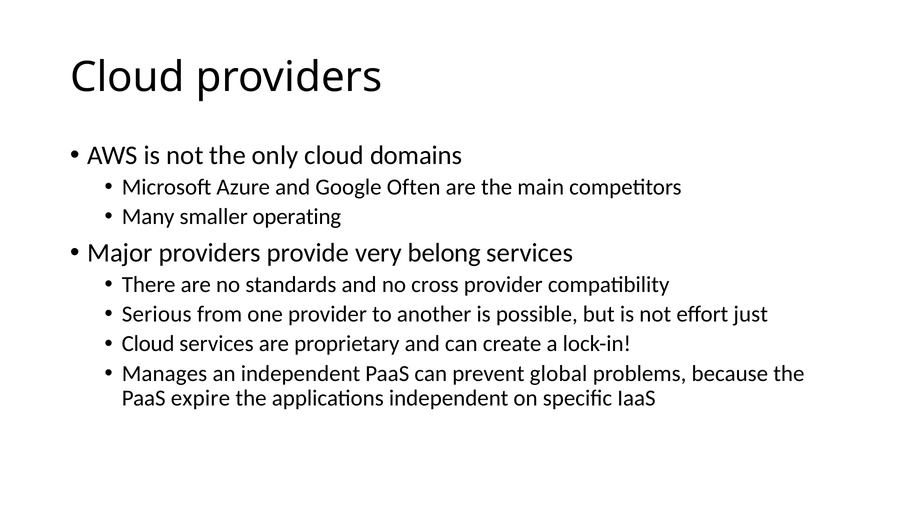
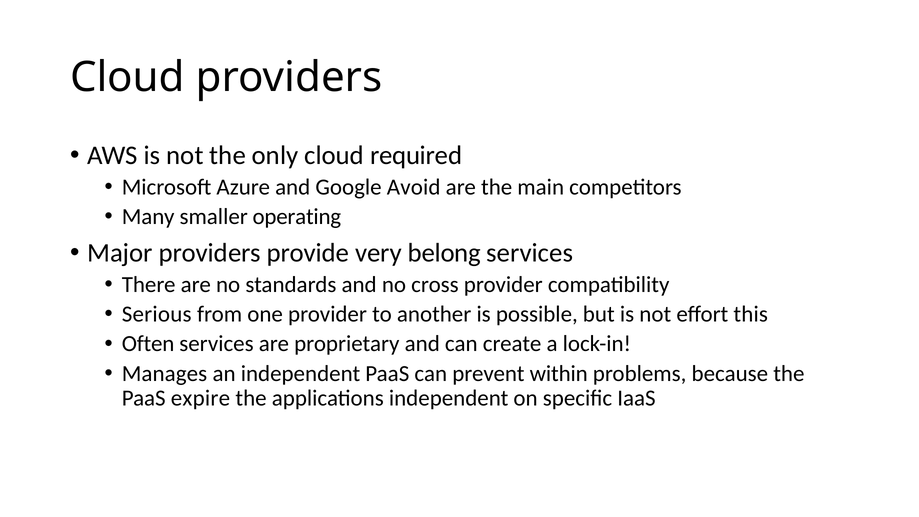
domains: domains -> required (416, 155)
Often: Often -> Avoid (414, 187)
just: just -> this (751, 314)
Cloud: Cloud -> Often (148, 344)
global: global -> within (559, 373)
